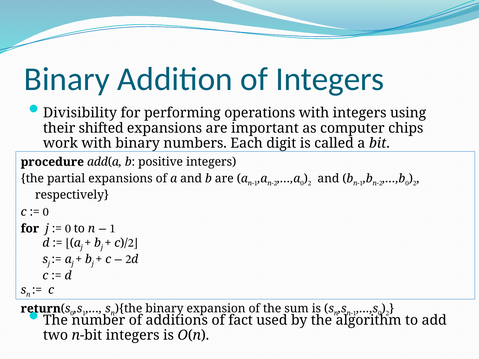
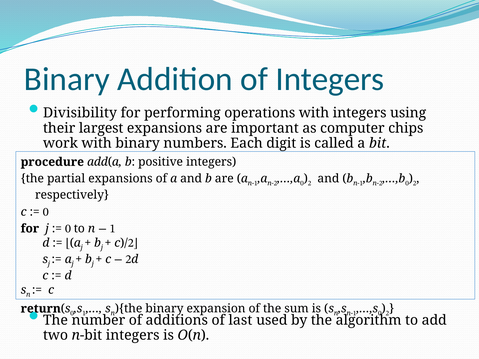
shifted: shifted -> largest (101, 128)
fact: fact -> last (240, 320)
